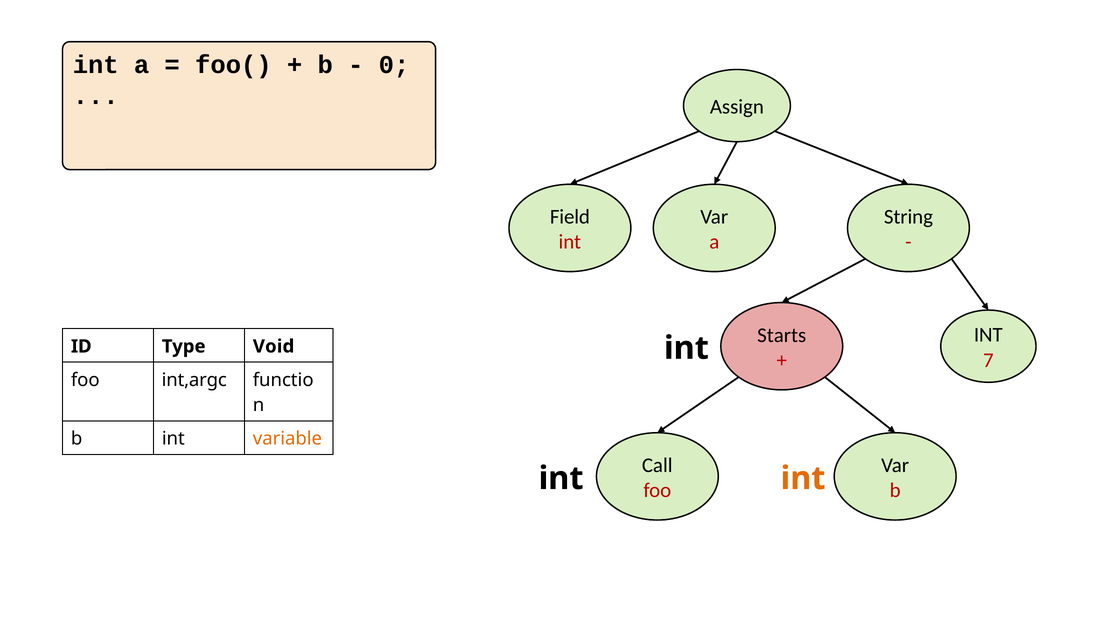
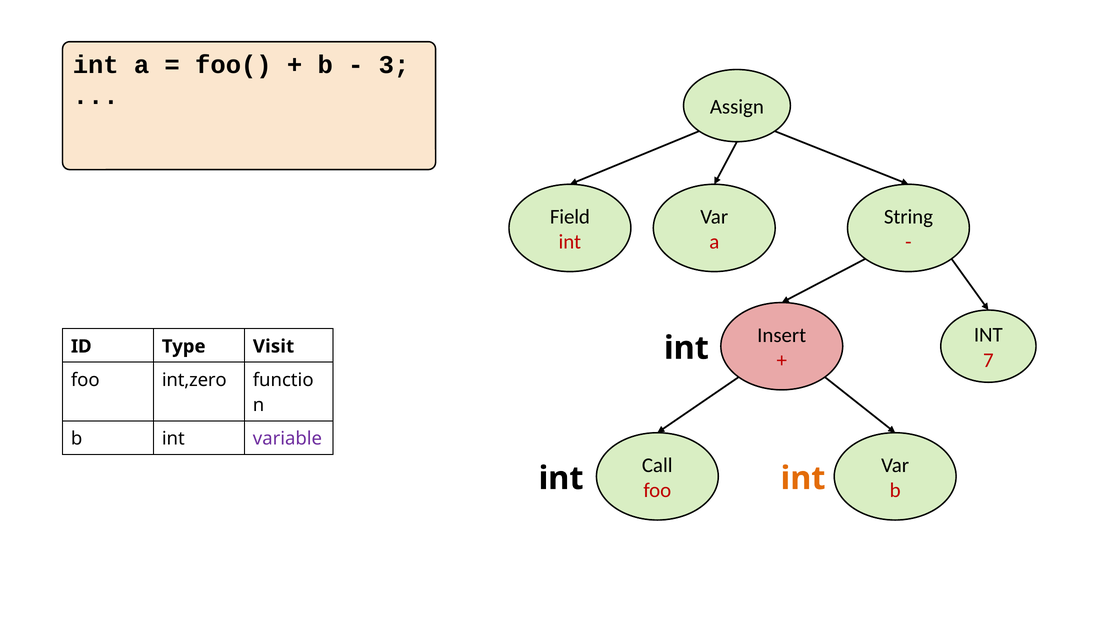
0: 0 -> 3 (394, 65)
Starts: Starts -> Insert (782, 335)
Void: Void -> Visit (274, 347)
int,argc: int,argc -> int,zero (194, 380)
variable colour: orange -> purple (287, 439)
